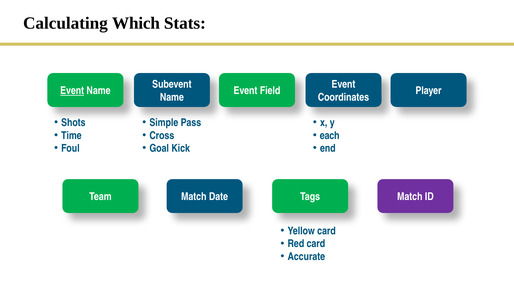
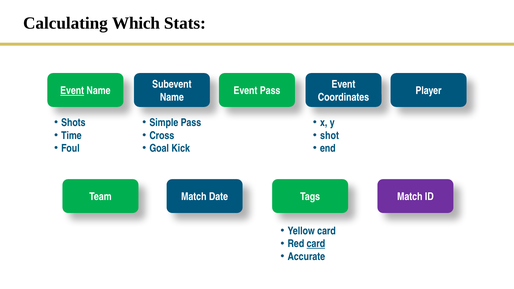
Event Field: Field -> Pass (270, 91)
each: each -> shot (330, 136)
card underline: none -> present (316, 244)
